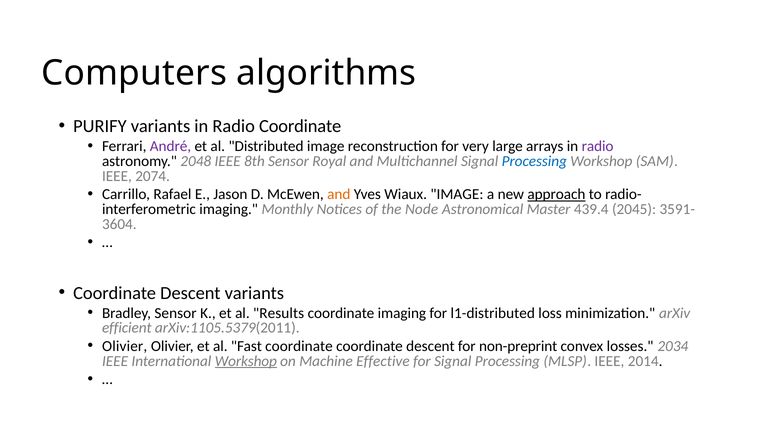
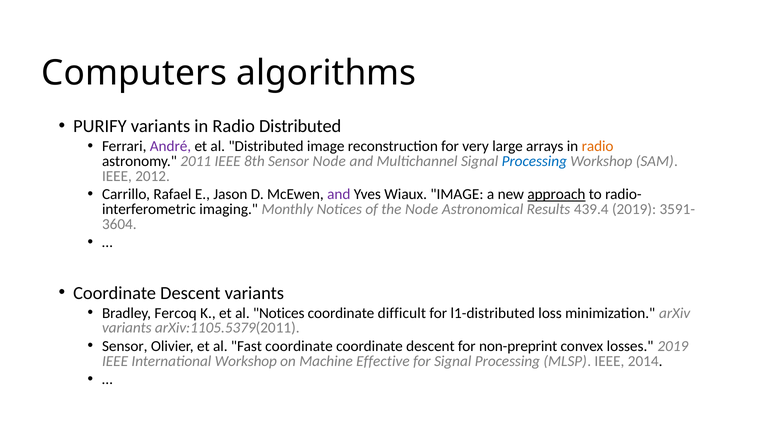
Radio Coordinate: Coordinate -> Distributed (300, 126)
radio colour: purple -> orange (598, 147)
2048: 2048 -> 2011 (196, 161)
Sensor Royal: Royal -> Node (329, 161)
2074: 2074 -> 2012 (153, 176)
and colour: orange -> purple (339, 195)
Master: Master -> Results (548, 209)
439.4 2045: 2045 -> 2019 (634, 209)
Bradley Sensor: Sensor -> Fercoq (176, 313)
al Results: Results -> Notices (279, 313)
coordinate imaging: imaging -> difficult (402, 313)
efficient: efficient -> variants (127, 328)
Olivier: Olivier -> Sensor (125, 346)
losses 2034: 2034 -> 2019 (673, 346)
Workshop underline: present -> none (246, 361)
